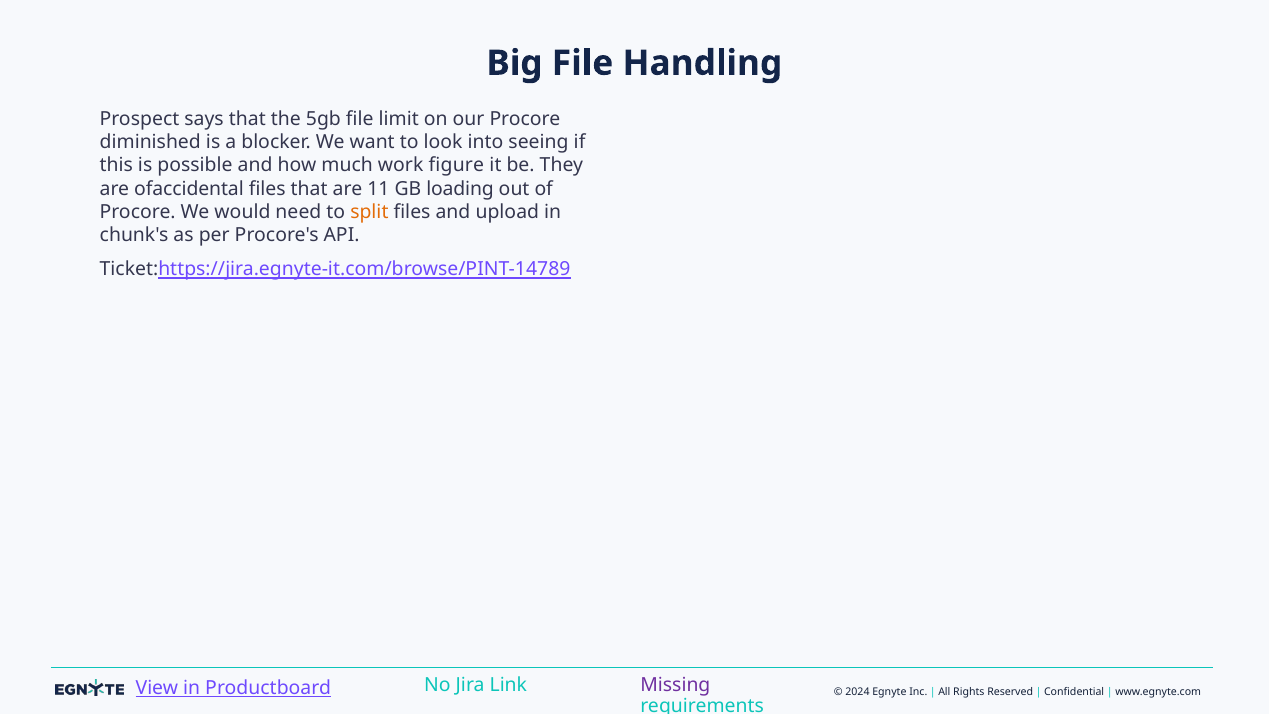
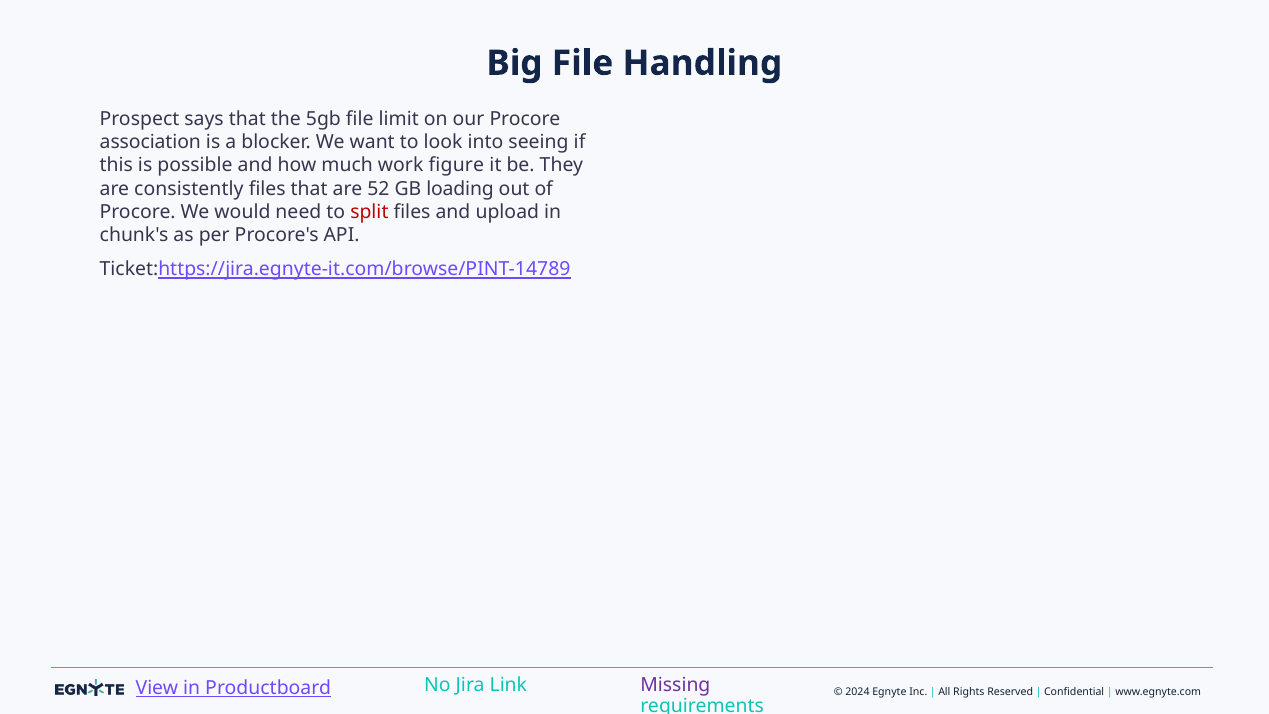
diminished: diminished -> association (150, 142)
ofaccidental: ofaccidental -> consistently (189, 189)
11: 11 -> 52 (378, 189)
split colour: orange -> red (369, 212)
